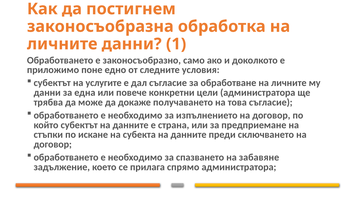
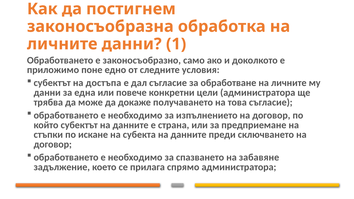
услугите: услугите -> достъпа (103, 83)
